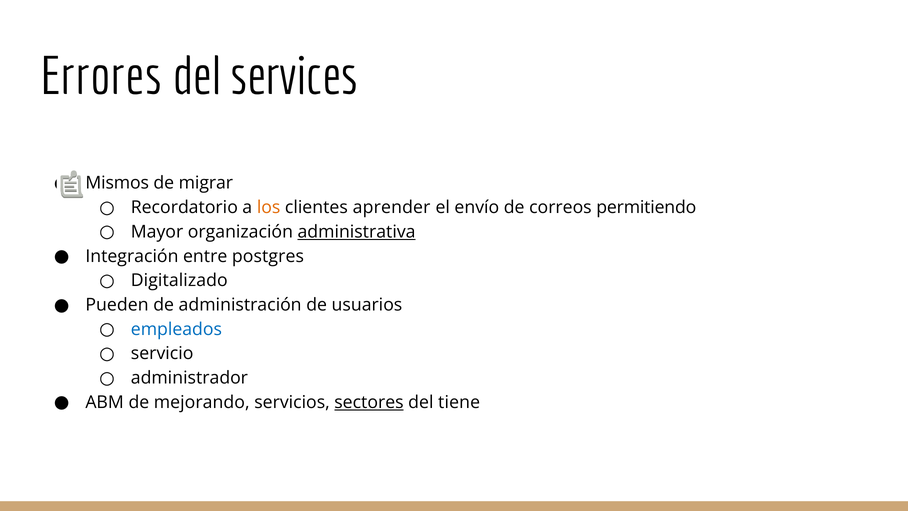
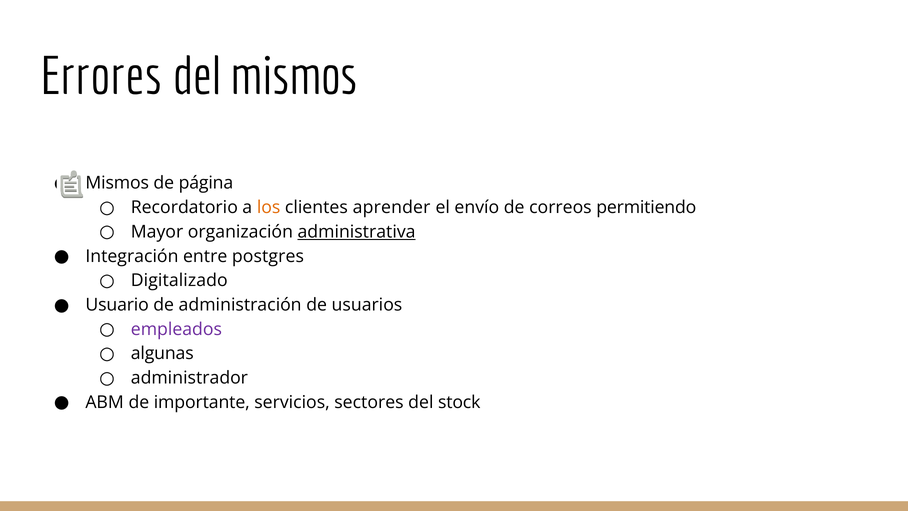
del services: services -> mismos (294, 77)
migrar: migrar -> página (206, 183)
Pueden: Pueden -> Usuario (117, 305)
empleados colour: blue -> purple (176, 329)
servicio: servicio -> algunas (162, 353)
mejorando: mejorando -> importante (202, 402)
sectores underline: present -> none (369, 402)
tiene: tiene -> stock (459, 402)
